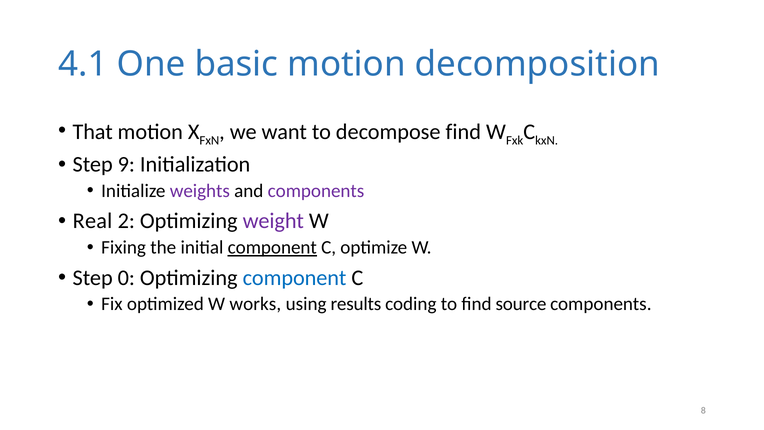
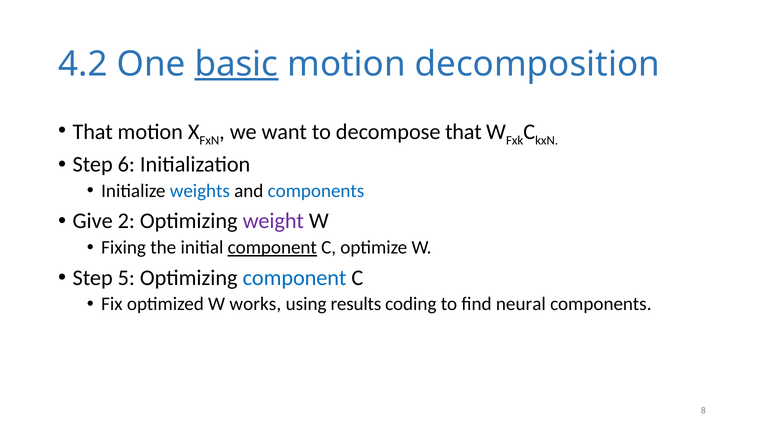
4.1: 4.1 -> 4.2 (83, 64)
basic underline: none -> present (236, 64)
decompose find: find -> that (463, 132)
9: 9 -> 6 (126, 164)
weights colour: purple -> blue (200, 191)
components colour: purple -> blue (316, 191)
Real: Real -> Give (93, 221)
0: 0 -> 5 (126, 278)
source: source -> neural (521, 304)
